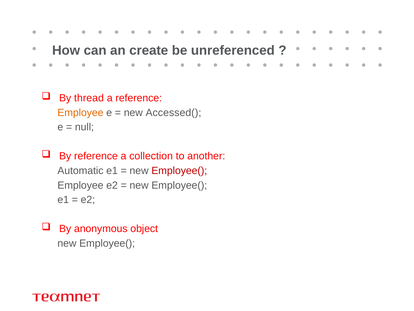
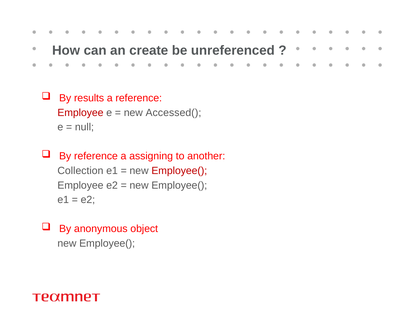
thread: thread -> results (89, 98)
Employee colour: orange -> red (80, 113)
collection: collection -> assigning (151, 156)
Automatic: Automatic -> Collection (80, 170)
